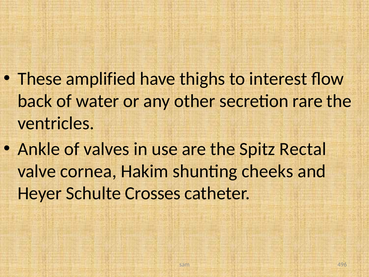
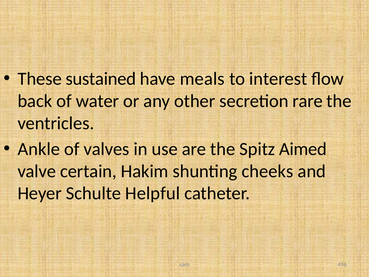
amplified: amplified -> sustained (101, 79)
thighs: thighs -> meals (202, 79)
Rectal: Rectal -> Aimed (303, 149)
cornea: cornea -> certain (88, 171)
Crosses: Crosses -> Helpful (153, 193)
